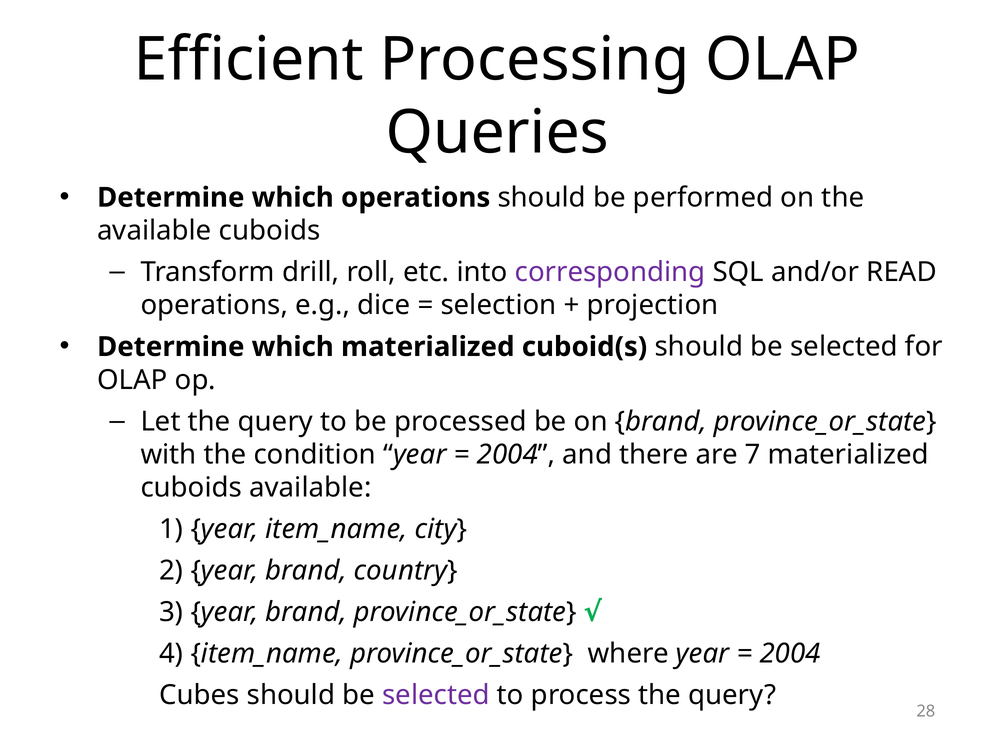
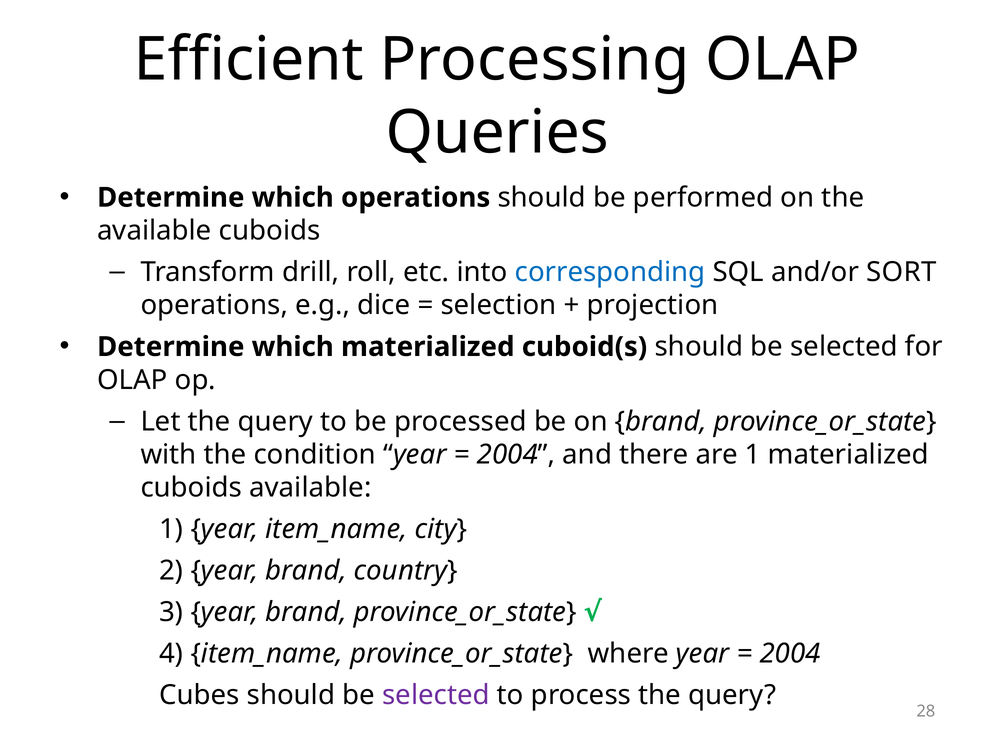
corresponding colour: purple -> blue (610, 272)
READ: READ -> SORT (901, 272)
are 7: 7 -> 1 (753, 455)
